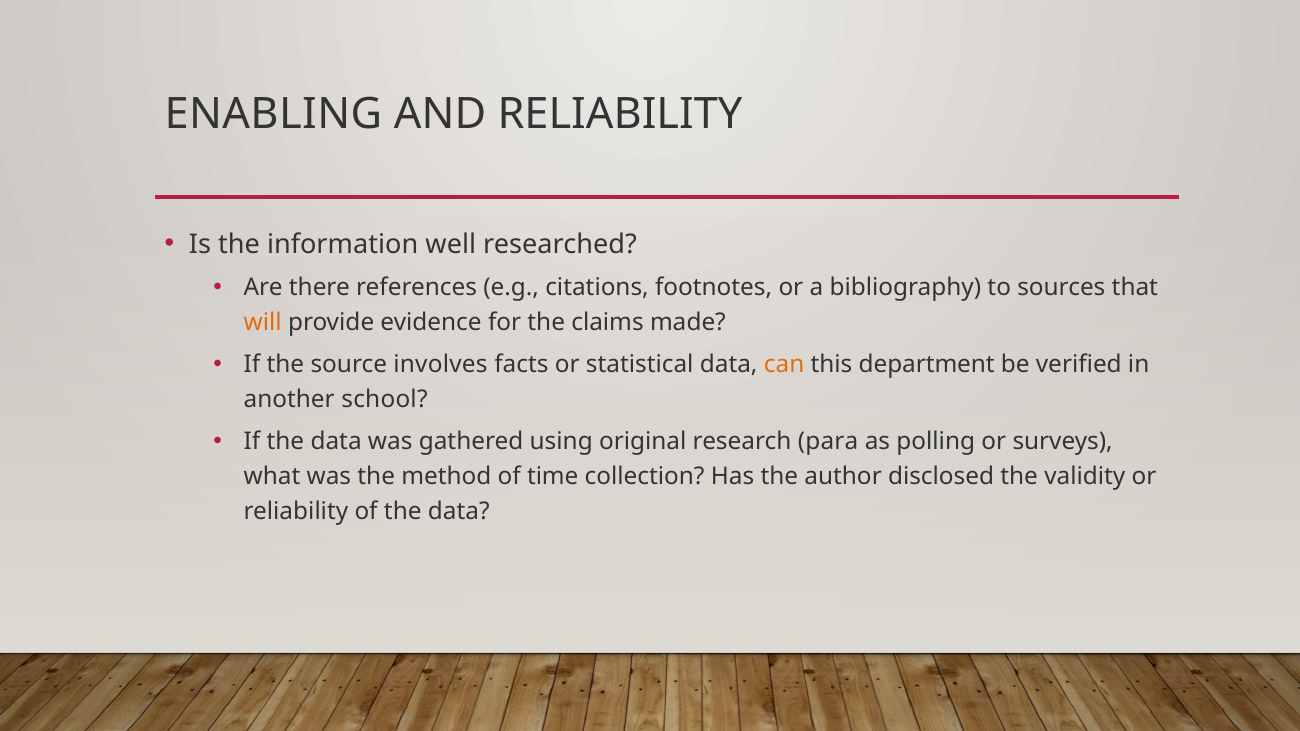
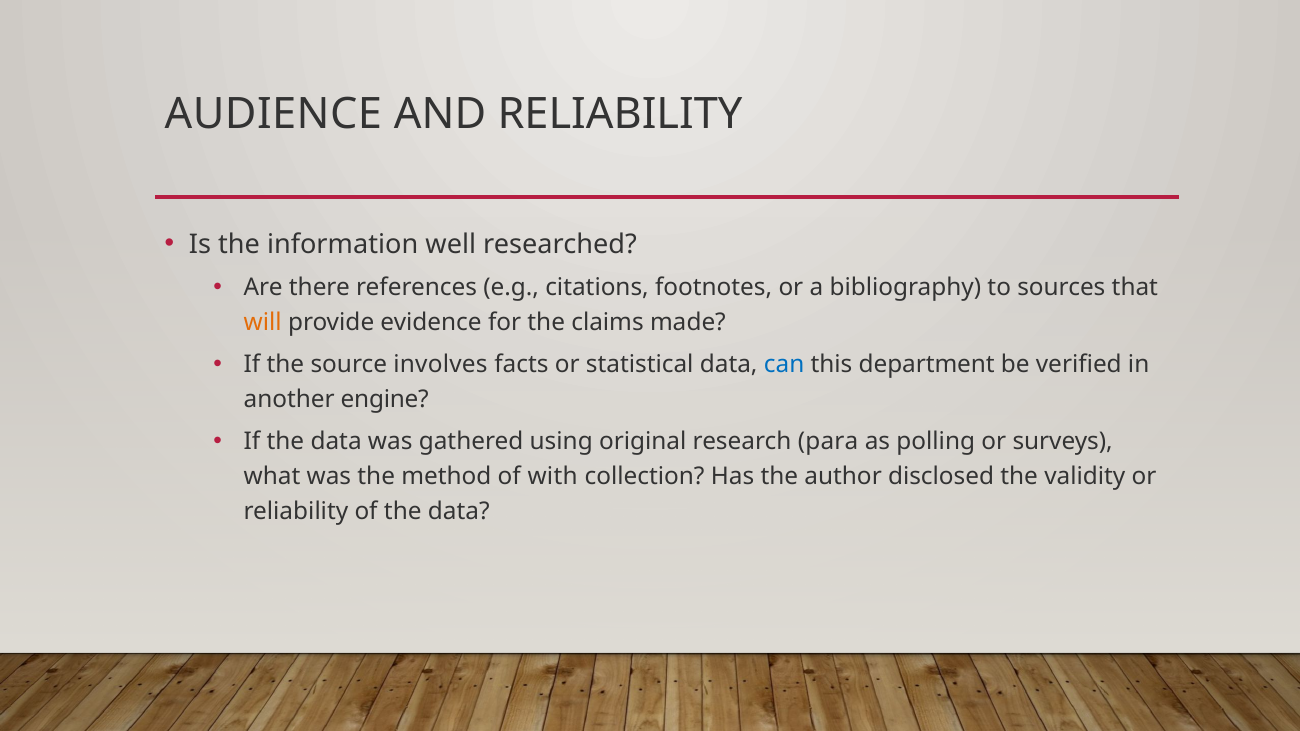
ENABLING: ENABLING -> AUDIENCE (273, 114)
can colour: orange -> blue (784, 365)
school: school -> engine (385, 400)
time: time -> with (553, 477)
